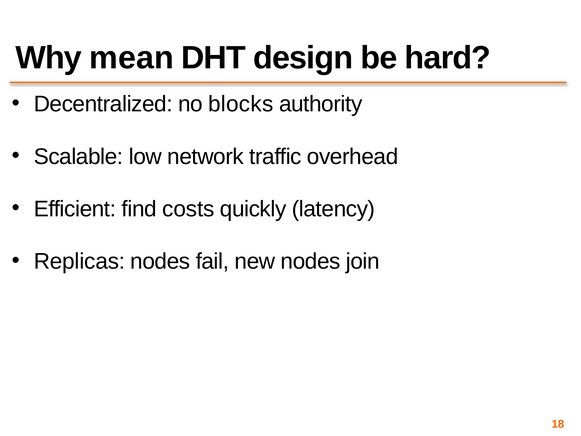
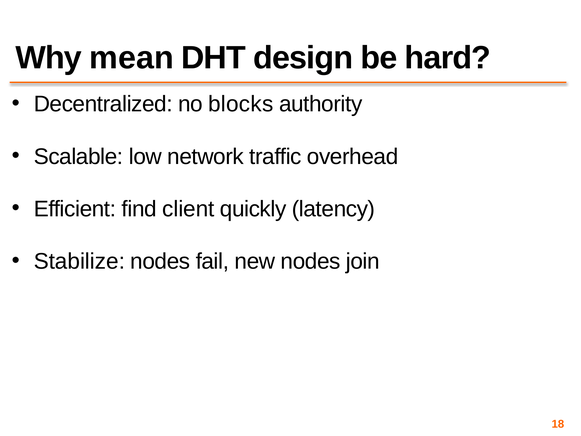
costs: costs -> client (188, 209)
Replicas: Replicas -> Stabilize (79, 261)
